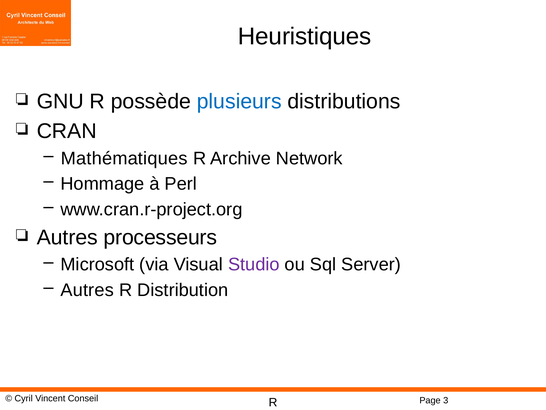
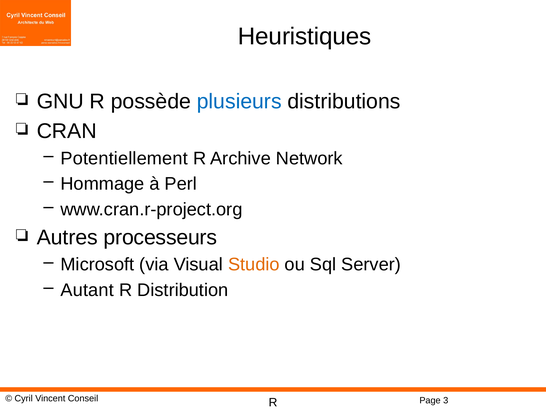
Mathématiques: Mathématiques -> Potentiellement (124, 158)
Studio colour: purple -> orange (254, 264)
Autres: Autres -> Autant (87, 290)
